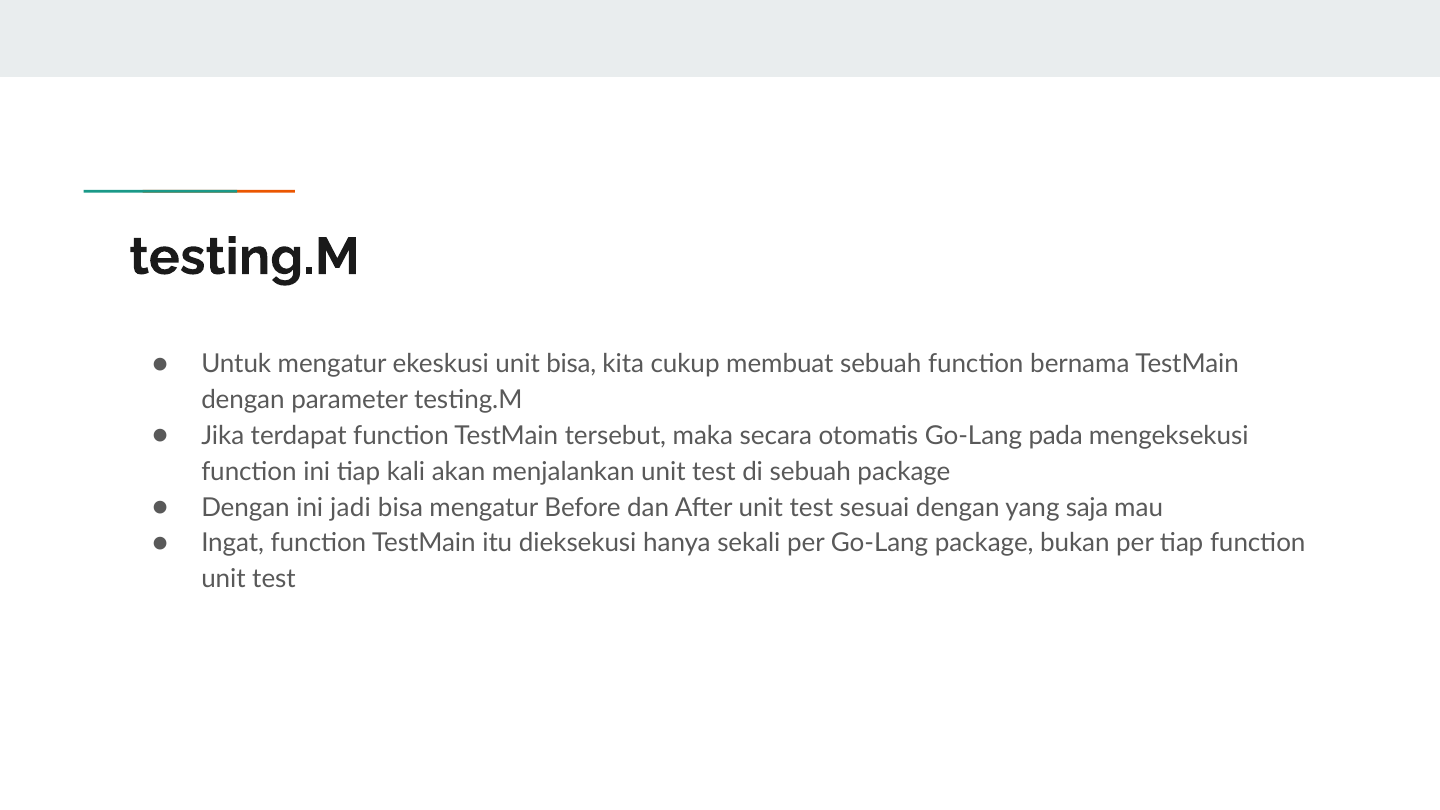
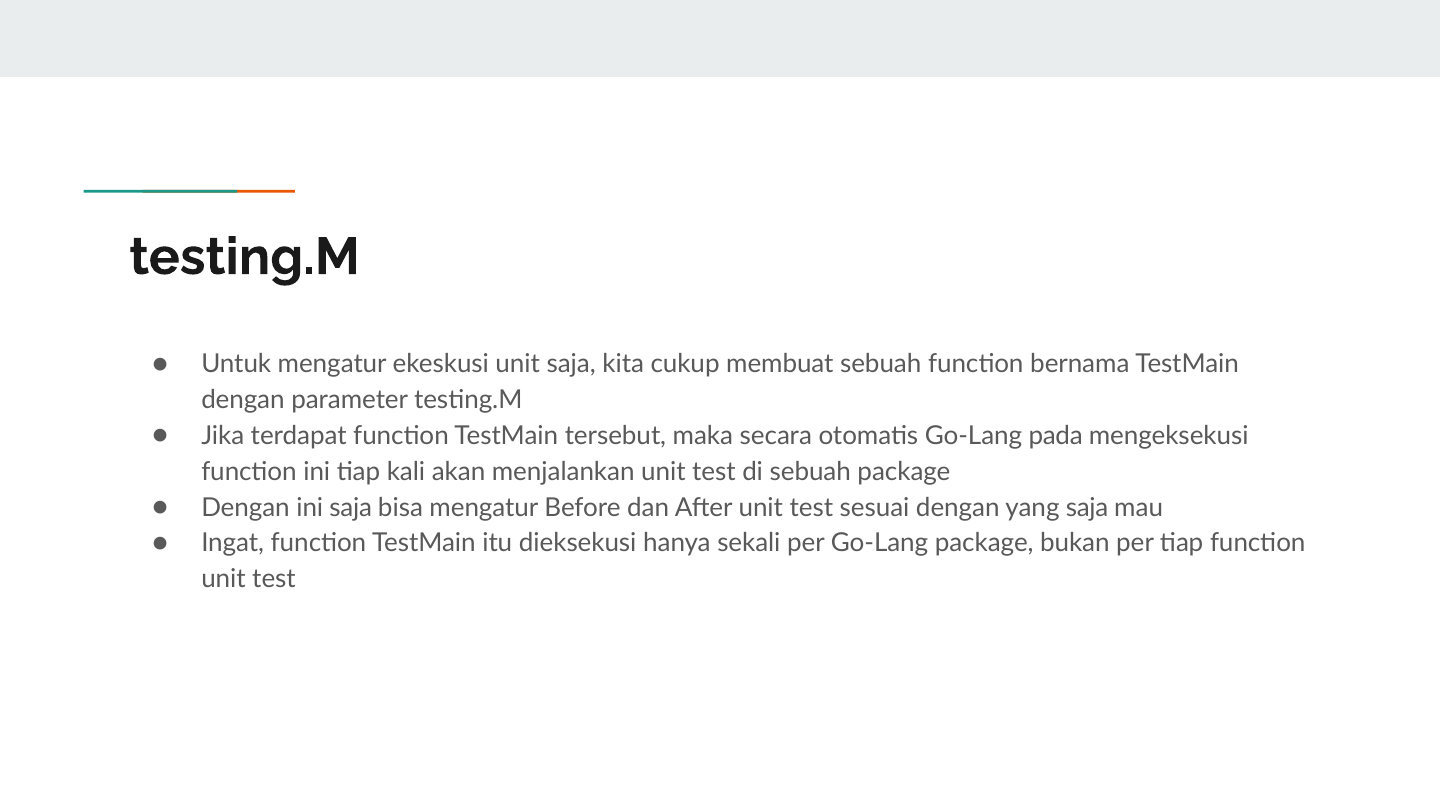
unit bisa: bisa -> saja (571, 364)
ini jadi: jadi -> saja (351, 507)
